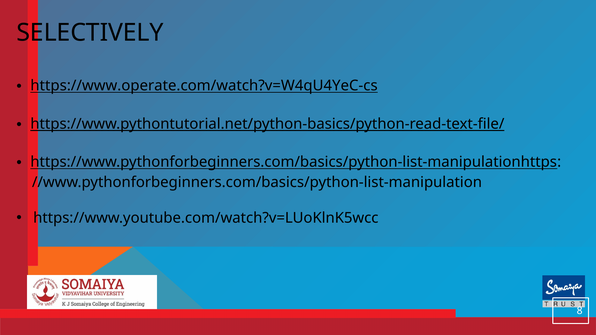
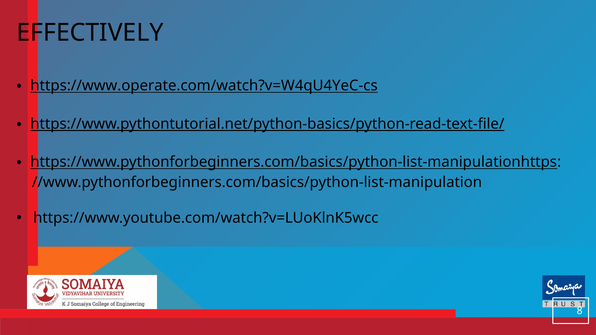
SELECTIVELY: SELECTIVELY -> EFFECTIVELY (90, 33)
